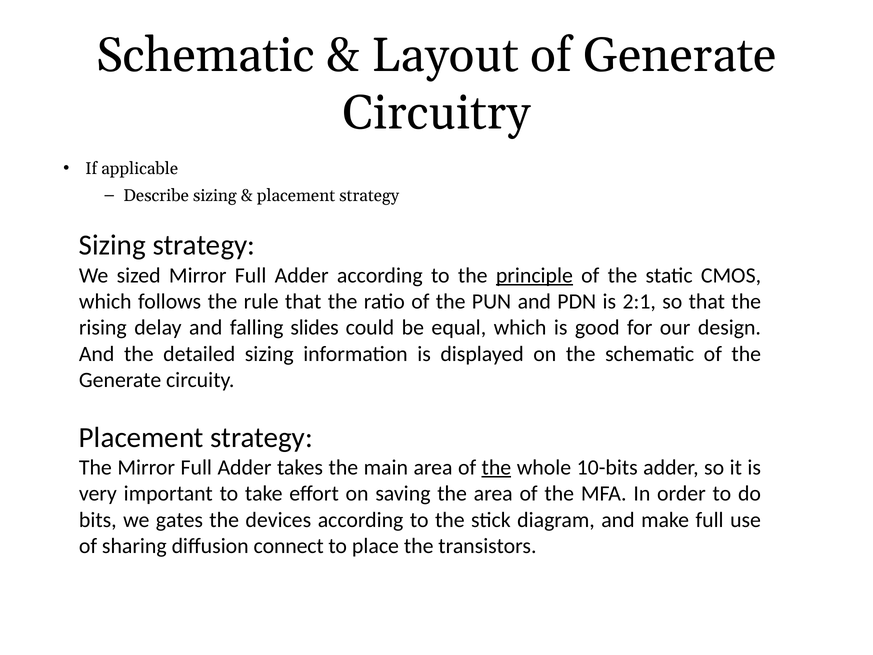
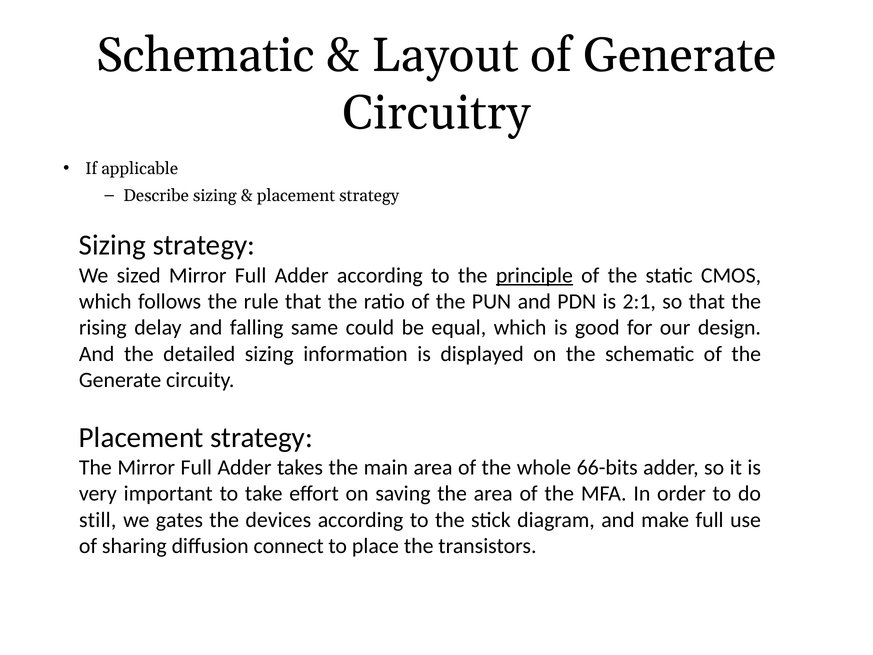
slides: slides -> same (315, 328)
the underline: present -> none (496, 467)
10-bits: 10-bits -> 66-bits (607, 467)
bits: bits -> still (98, 520)
